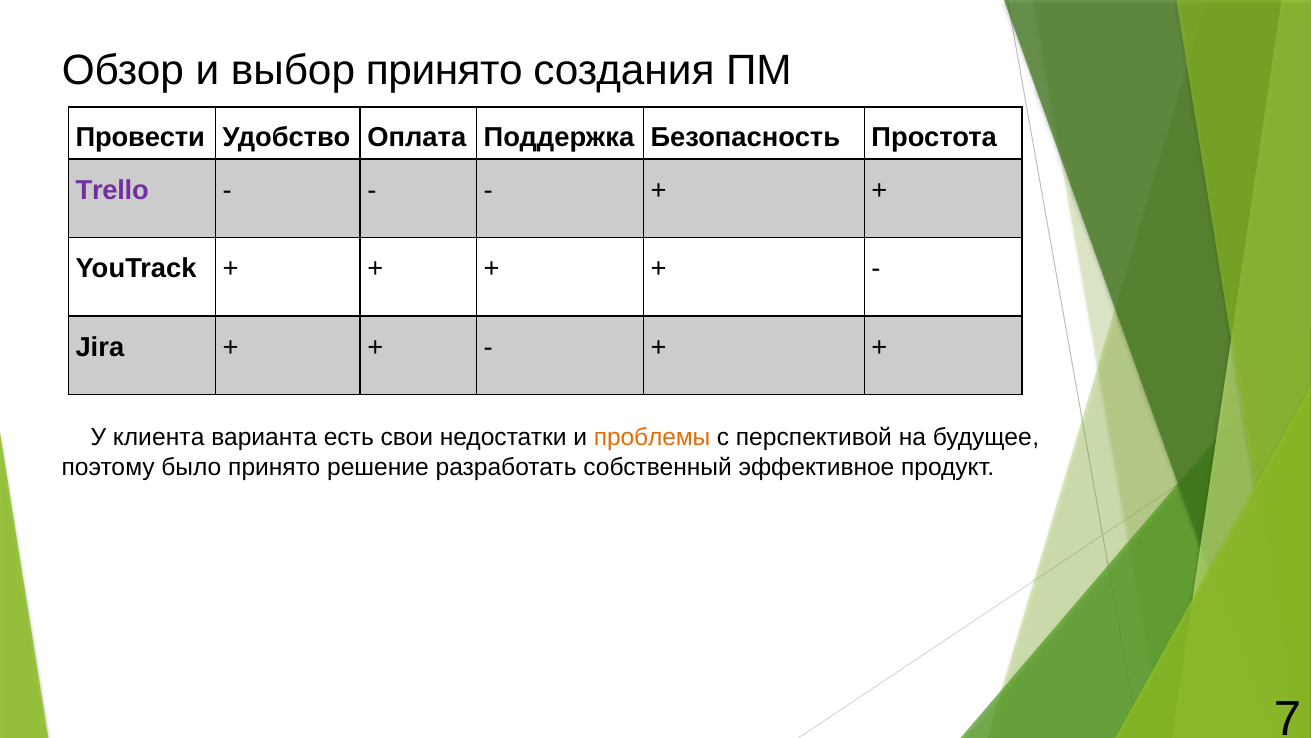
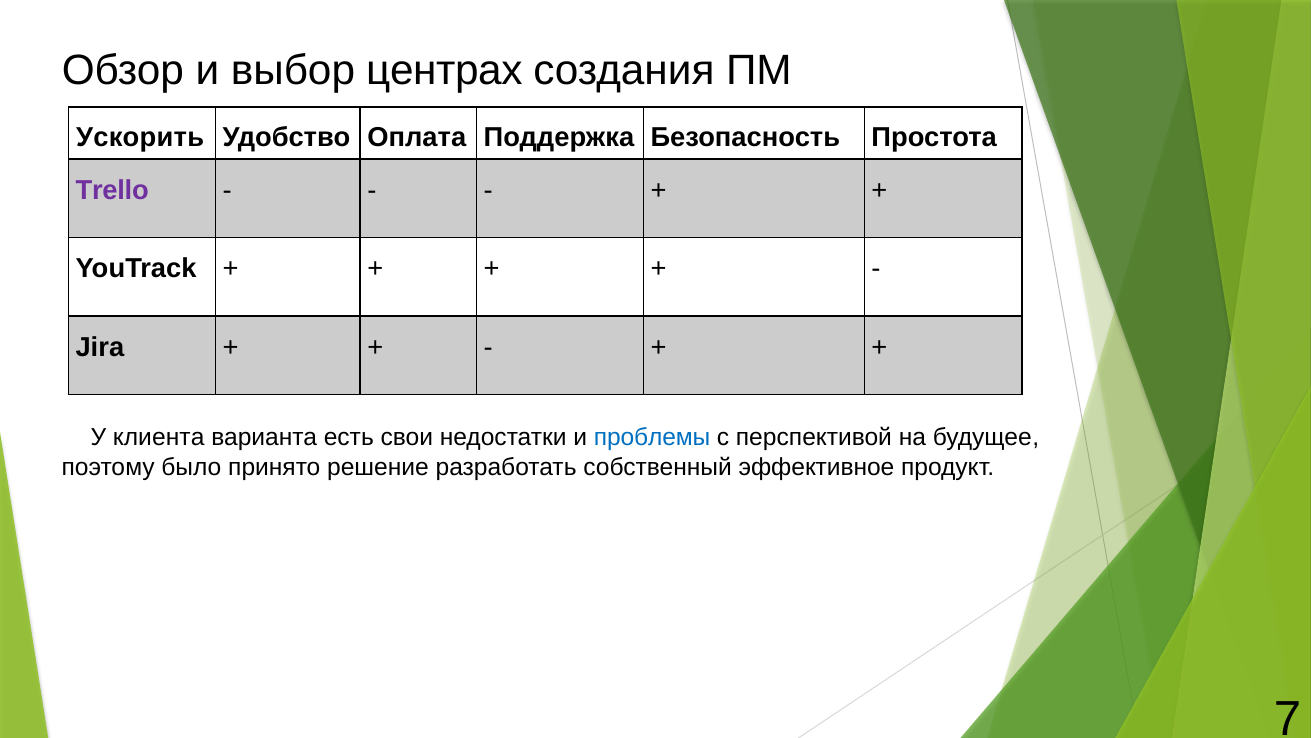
выбор принято: принято -> центрах (444, 70)
Провести: Провести -> Ускорить (140, 138)
проблемы colour: orange -> blue (652, 437)
